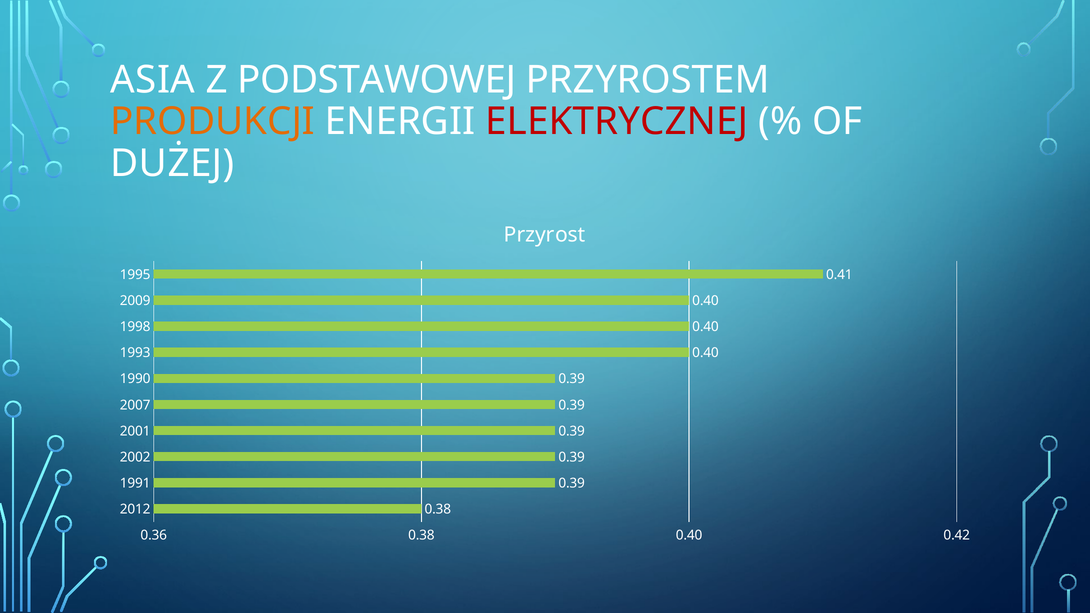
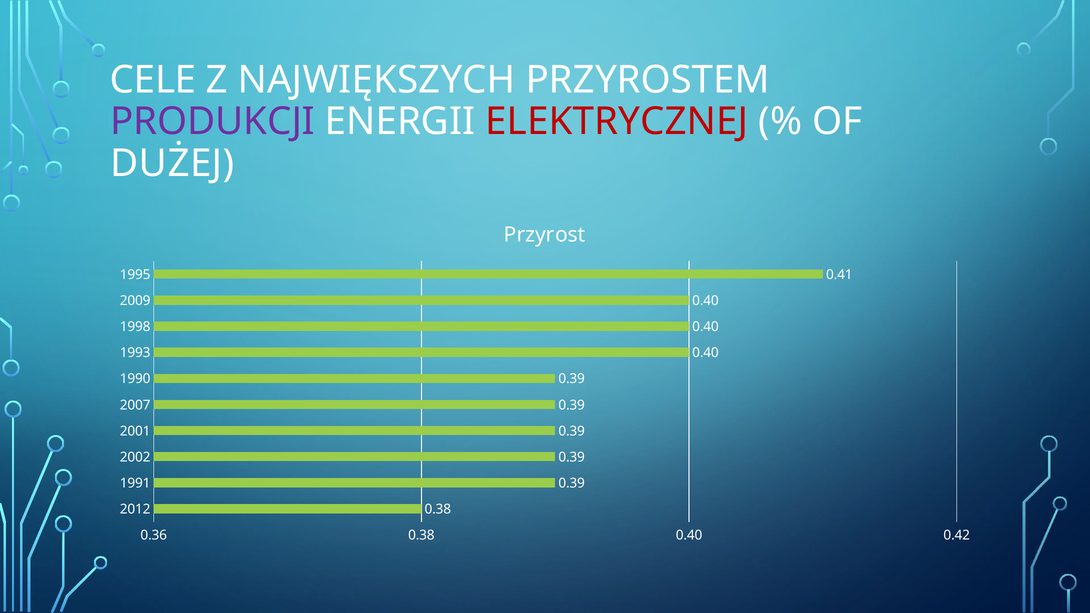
ASIA: ASIA -> CELE (153, 80)
PODSTAWOWEJ: PODSTAWOWEJ -> NAJWIĘKSZYCH (377, 80)
PRODUKCJI colour: orange -> purple (213, 122)
